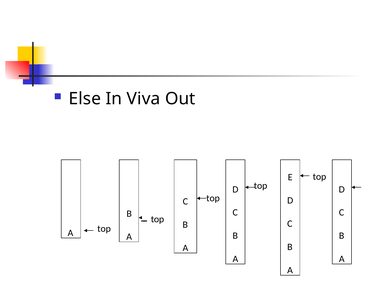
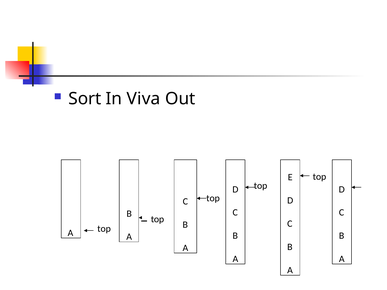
Else: Else -> Sort (85, 99)
